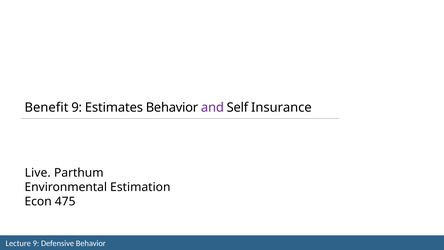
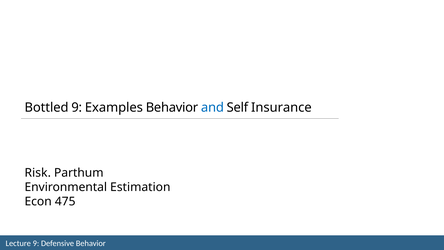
Benefit: Benefit -> Bottled (47, 107)
Estimates: Estimates -> Examples (114, 107)
and colour: purple -> blue (212, 107)
Live: Live -> Risk (38, 173)
